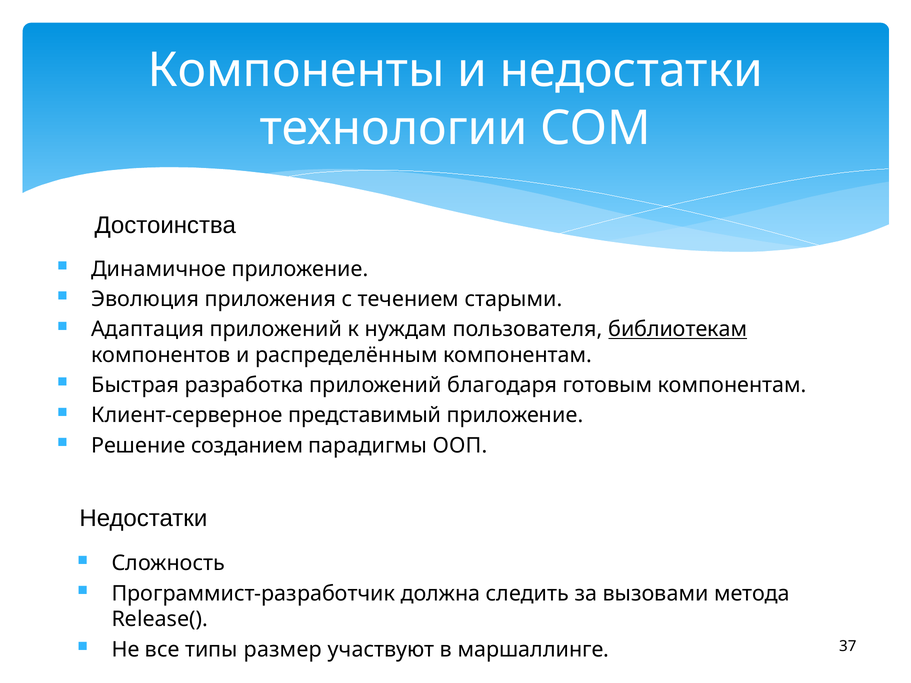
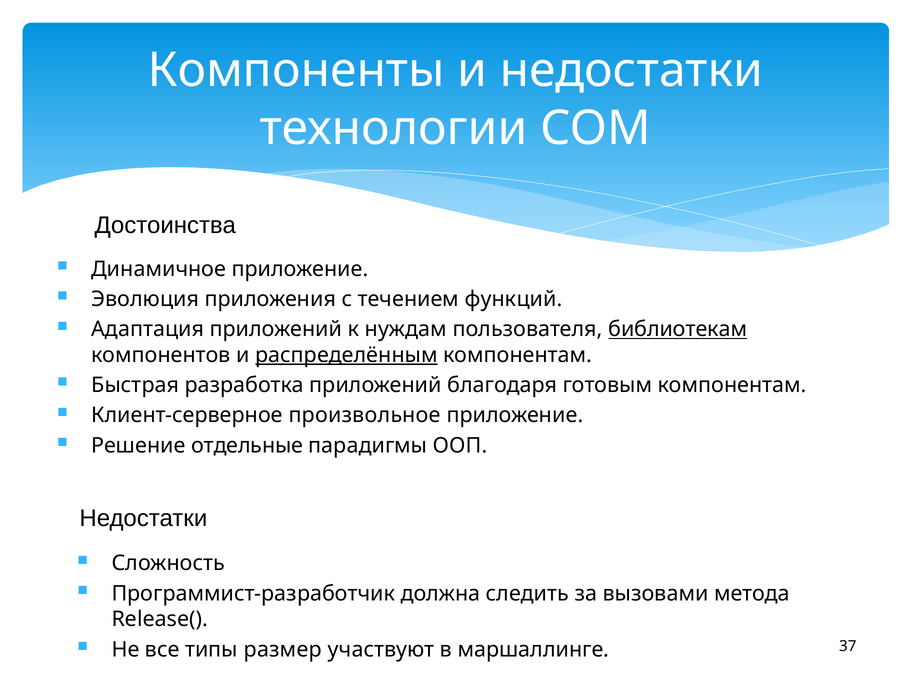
старыми: старыми -> функций (514, 299)
распределённым underline: none -> present (346, 355)
представимый: представимый -> произвольное (365, 415)
созданием: созданием -> отдельные (247, 446)
